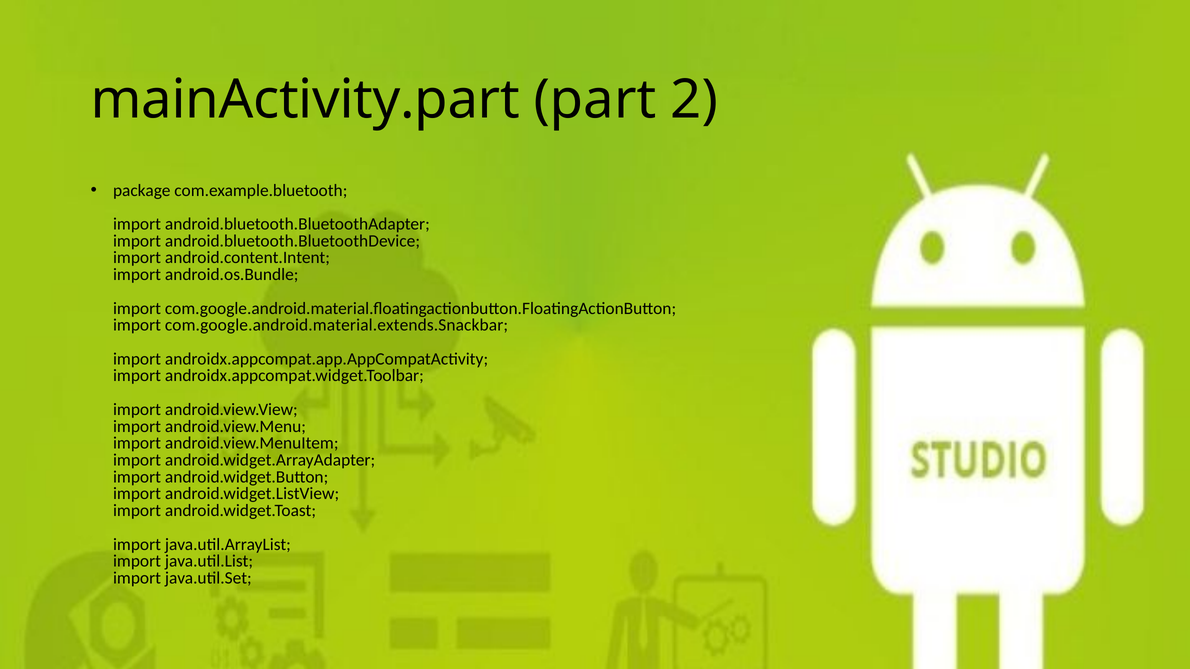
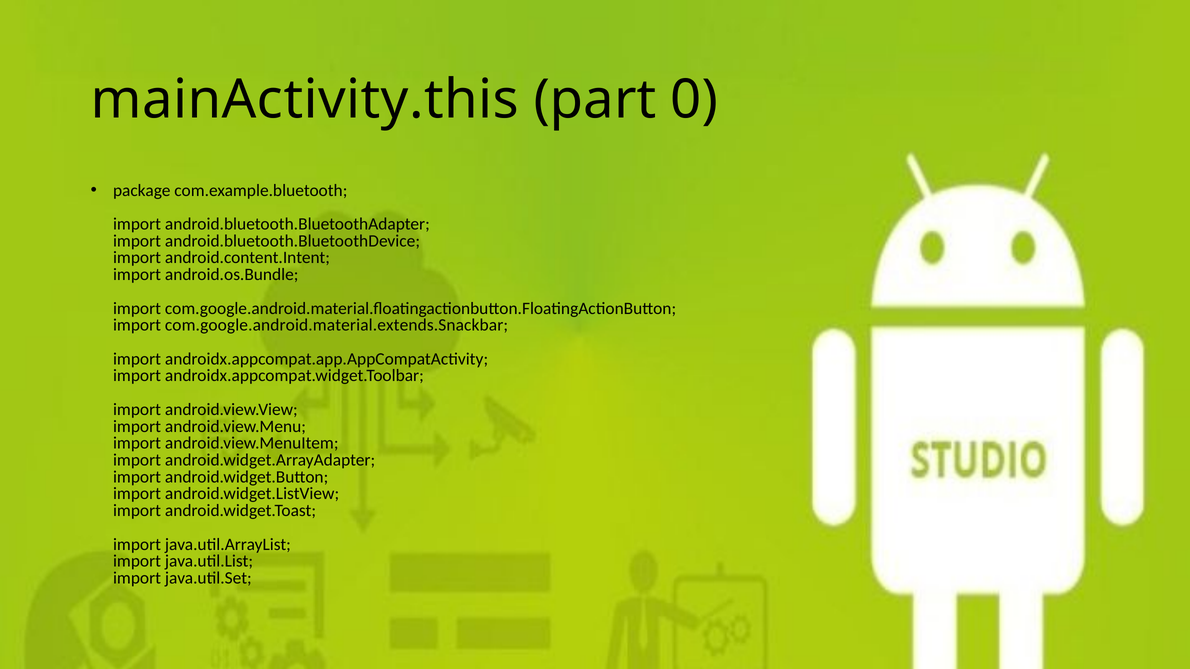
mainActivity.part: mainActivity.part -> mainActivity.this (305, 100)
2: 2 -> 0 (694, 100)
